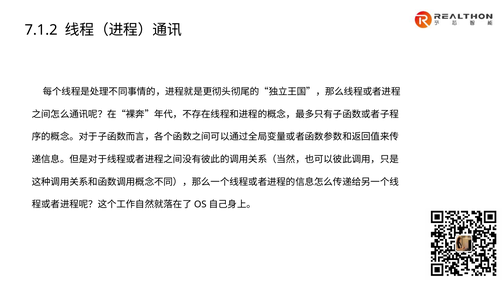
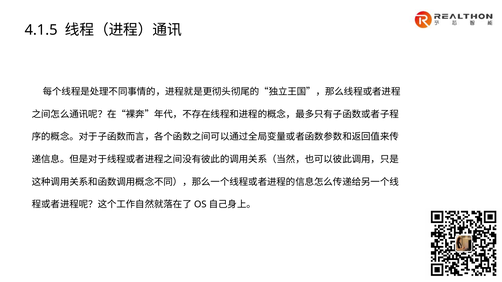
7.1.2: 7.1.2 -> 4.1.5 (41, 30)
